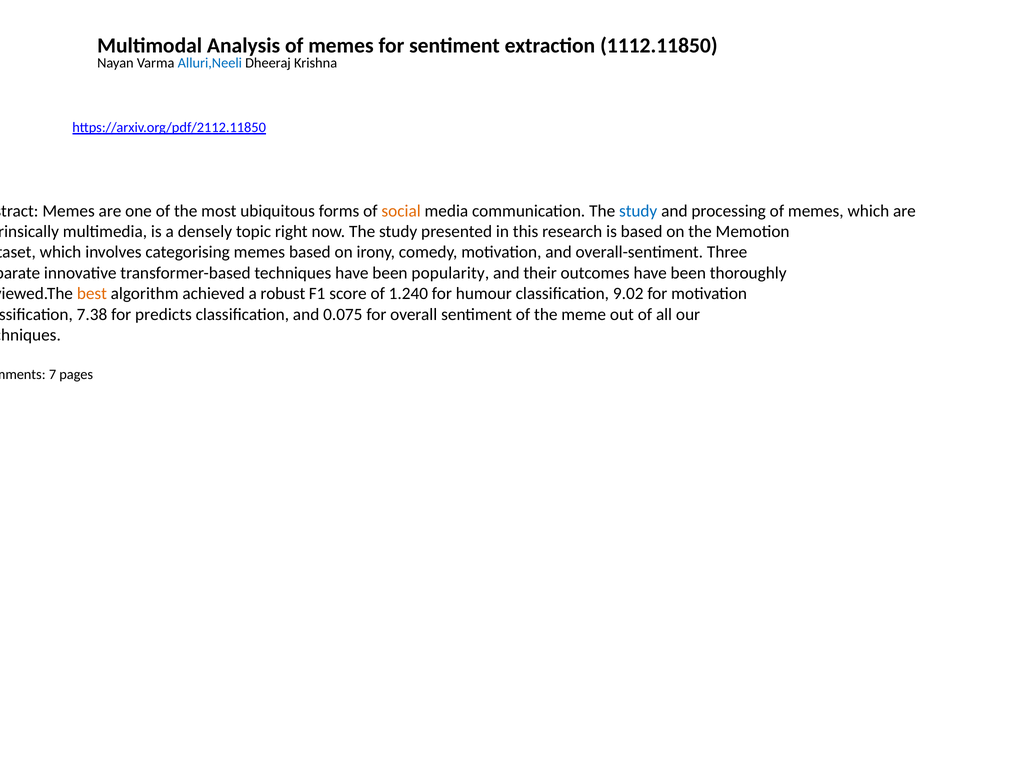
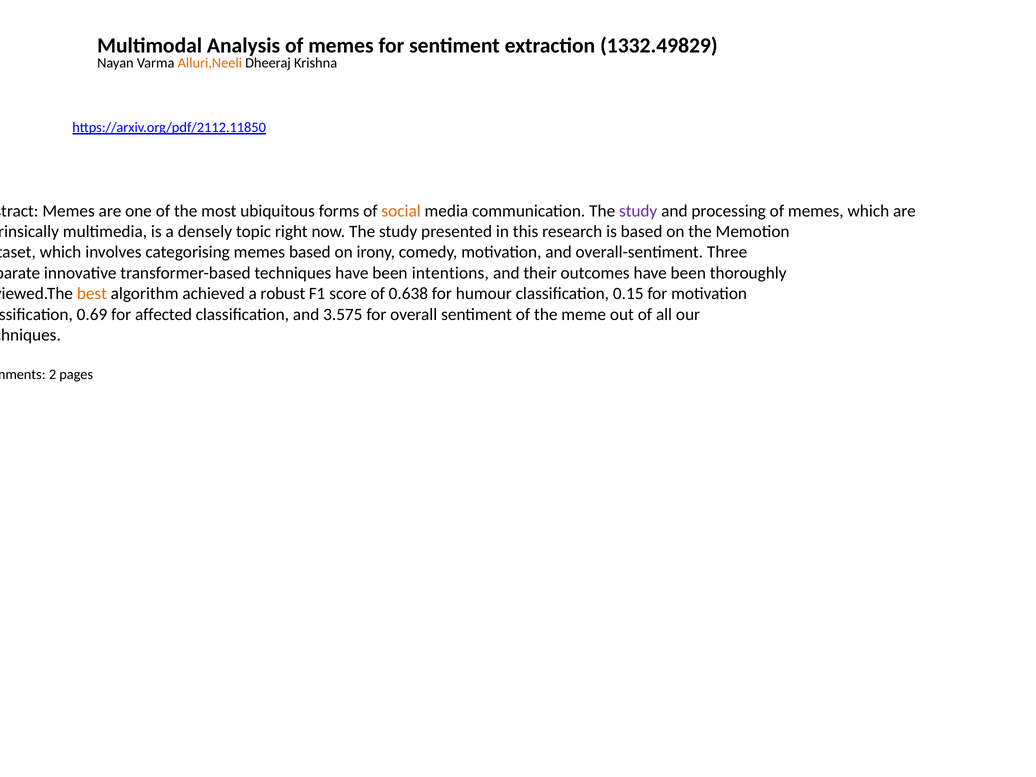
1112.11850: 1112.11850 -> 1332.49829 (659, 46)
Alluri,Neeli colour: blue -> orange (210, 63)
study colour: blue -> purple (638, 211)
popularity: popularity -> intentions (450, 273)
1.240: 1.240 -> 0.638 (408, 294)
9.02: 9.02 -> 0.15 (628, 294)
7.38: 7.38 -> 0.69 (92, 314)
predicts: predicts -> affected (164, 314)
0.075: 0.075 -> 3.575 (343, 314)
7: 7 -> 2 (53, 375)
